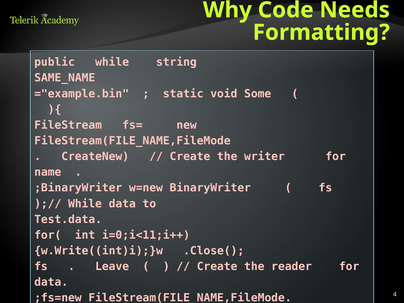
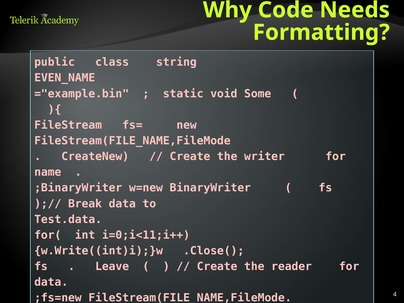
public while: while -> class (112, 62)
SAME_NAME: SAME_NAME -> EVEN_NAME (65, 78)
While: While -> Break (85, 204)
